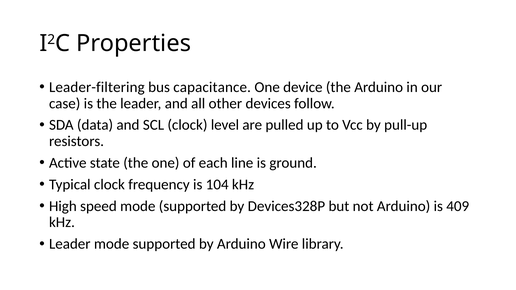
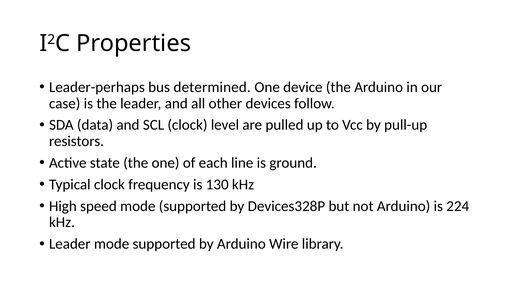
Leader-filtering: Leader-filtering -> Leader-perhaps (97, 87)
capacitance: capacitance -> determined (212, 87)
104: 104 -> 130 (217, 185)
409: 409 -> 224 (458, 206)
